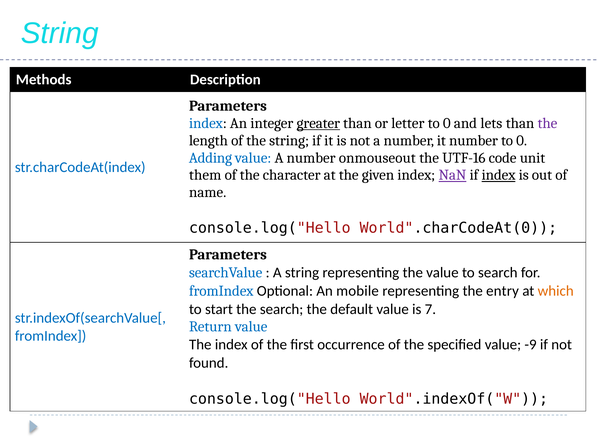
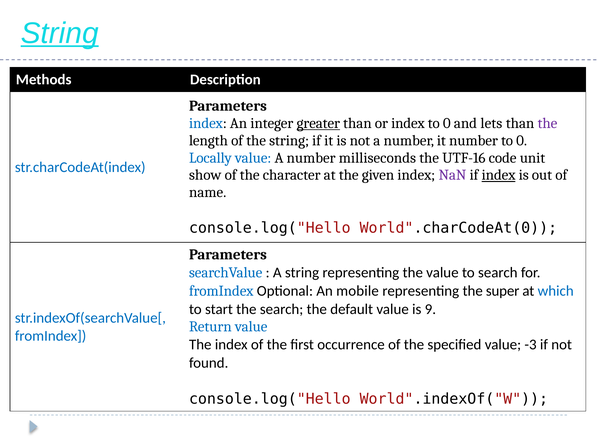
String underline: none -> present (60, 33)
or letter: letter -> index (408, 123)
Adding: Adding -> Locally (210, 158)
onmouseout: onmouseout -> milliseconds (377, 158)
them: them -> show (205, 175)
NaN underline: present -> none (452, 175)
entry: entry -> super (503, 291)
which colour: orange -> blue (556, 291)
7: 7 -> 9 (430, 309)
-9: -9 -> -3 (531, 344)
